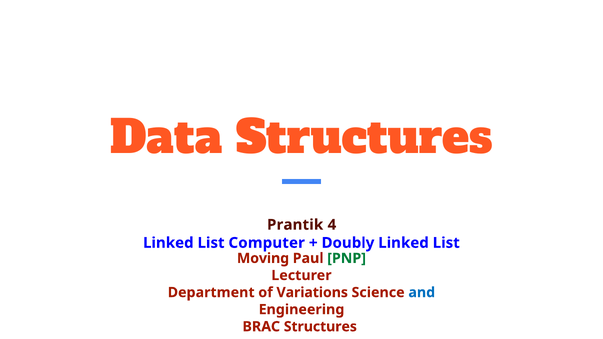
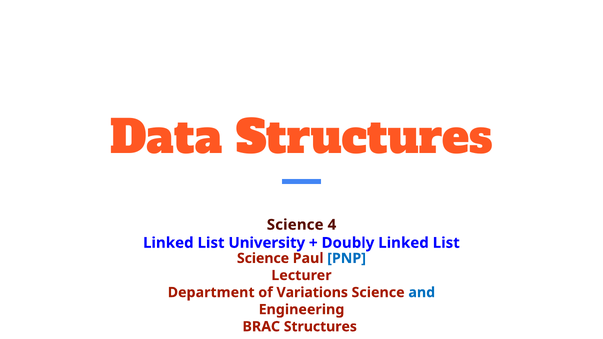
Prantik: Prantik -> Science (295, 225)
Computer: Computer -> University (267, 243)
Moving: Moving -> Science (263, 258)
PNP colour: green -> blue (347, 258)
